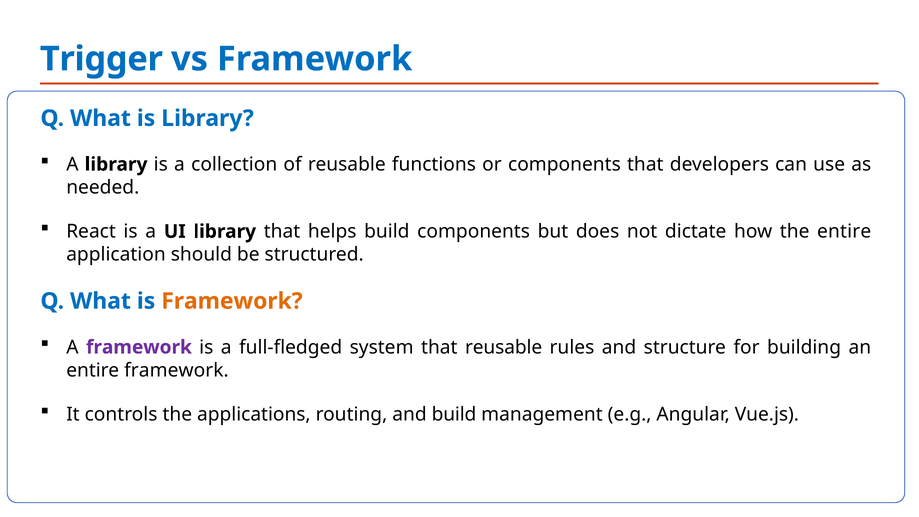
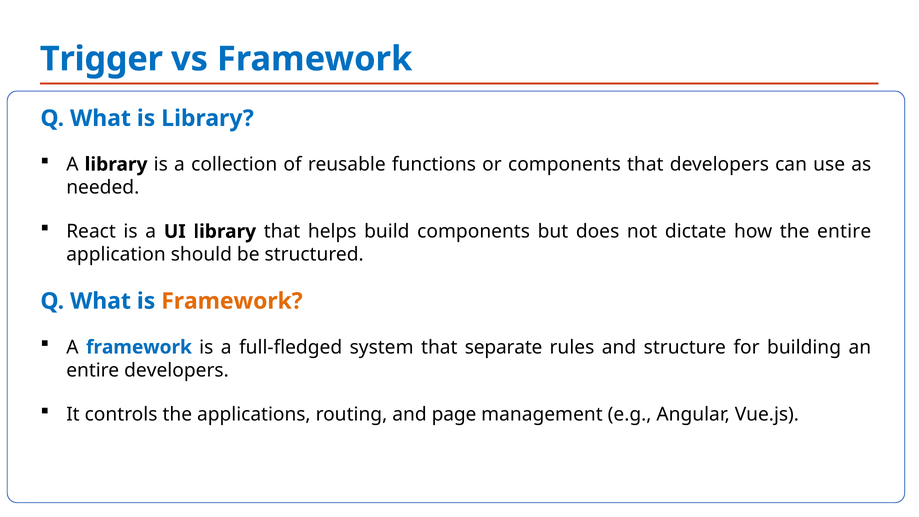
framework colour: purple -> blue (139, 347)
that reusable: reusable -> separate (504, 347)
entire framework: framework -> developers (176, 370)
and build: build -> page (454, 414)
